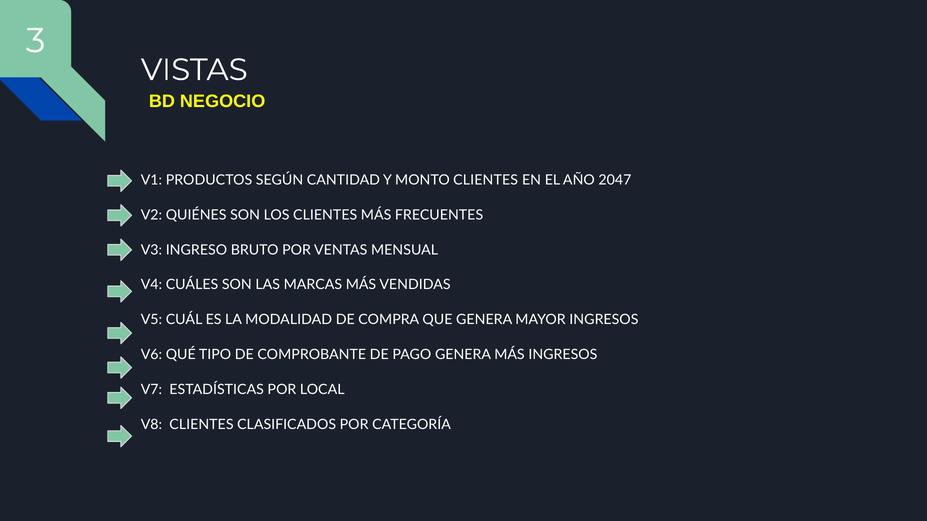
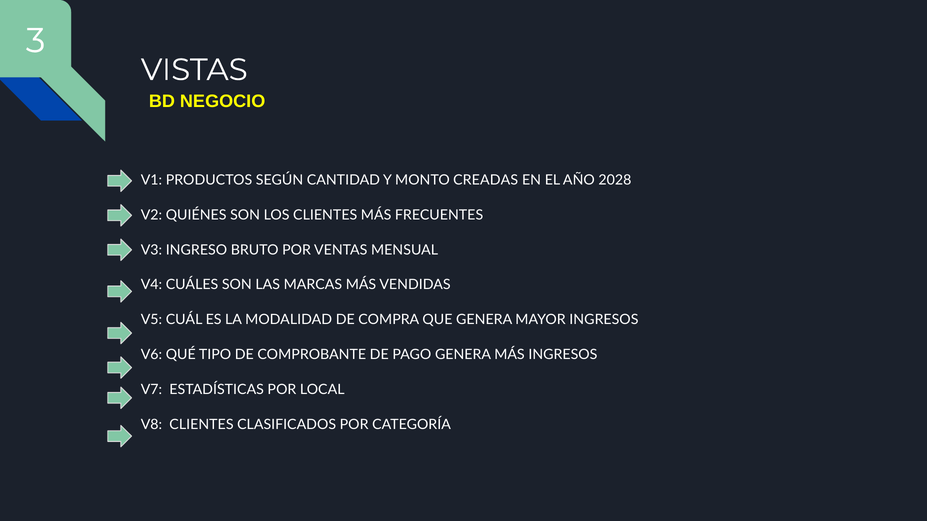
MONTO CLIENTES: CLIENTES -> CREADAS (486, 180)
2047: 2047 -> 2028 (615, 180)
